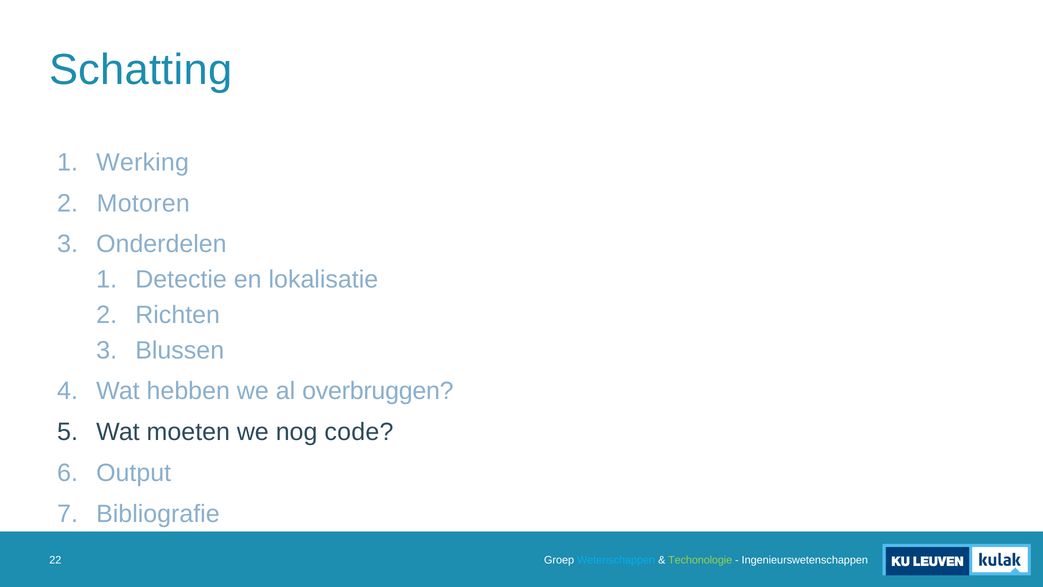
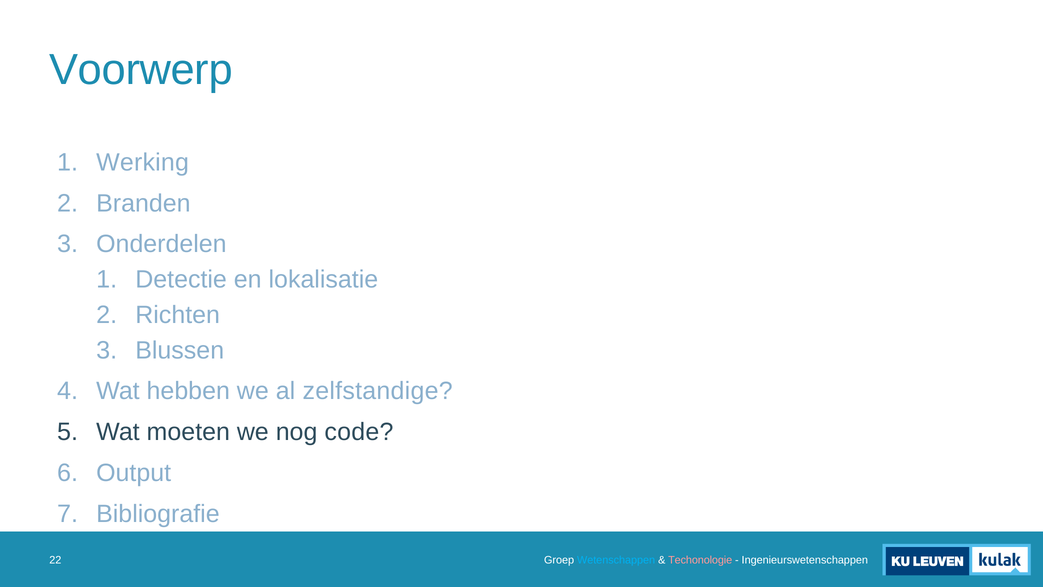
Schatting: Schatting -> Voorwerp (141, 70)
Motoren: Motoren -> Branden (143, 203)
overbruggen: overbruggen -> zelfstandige (378, 391)
Techonologie colour: light green -> pink (700, 560)
